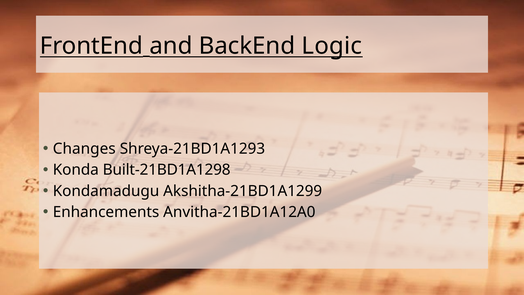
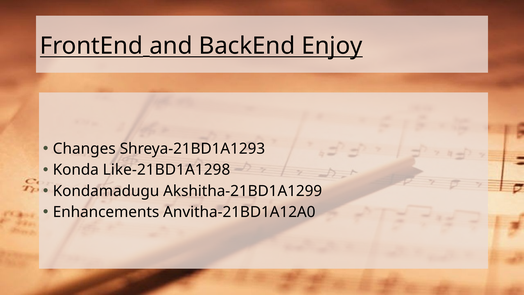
Logic: Logic -> Enjoy (332, 46)
Built-21BD1A1298: Built-21BD1A1298 -> Like-21BD1A1298 (167, 170)
